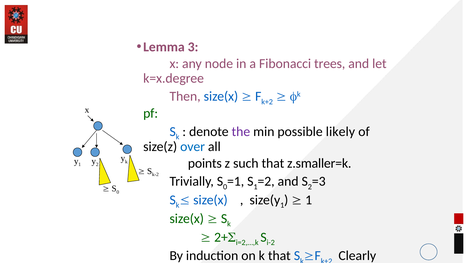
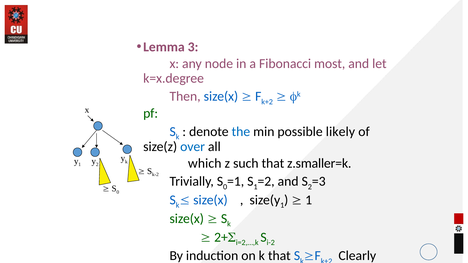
trees: trees -> most (330, 64)
the colour: purple -> blue (241, 132)
points: points -> which (205, 163)
